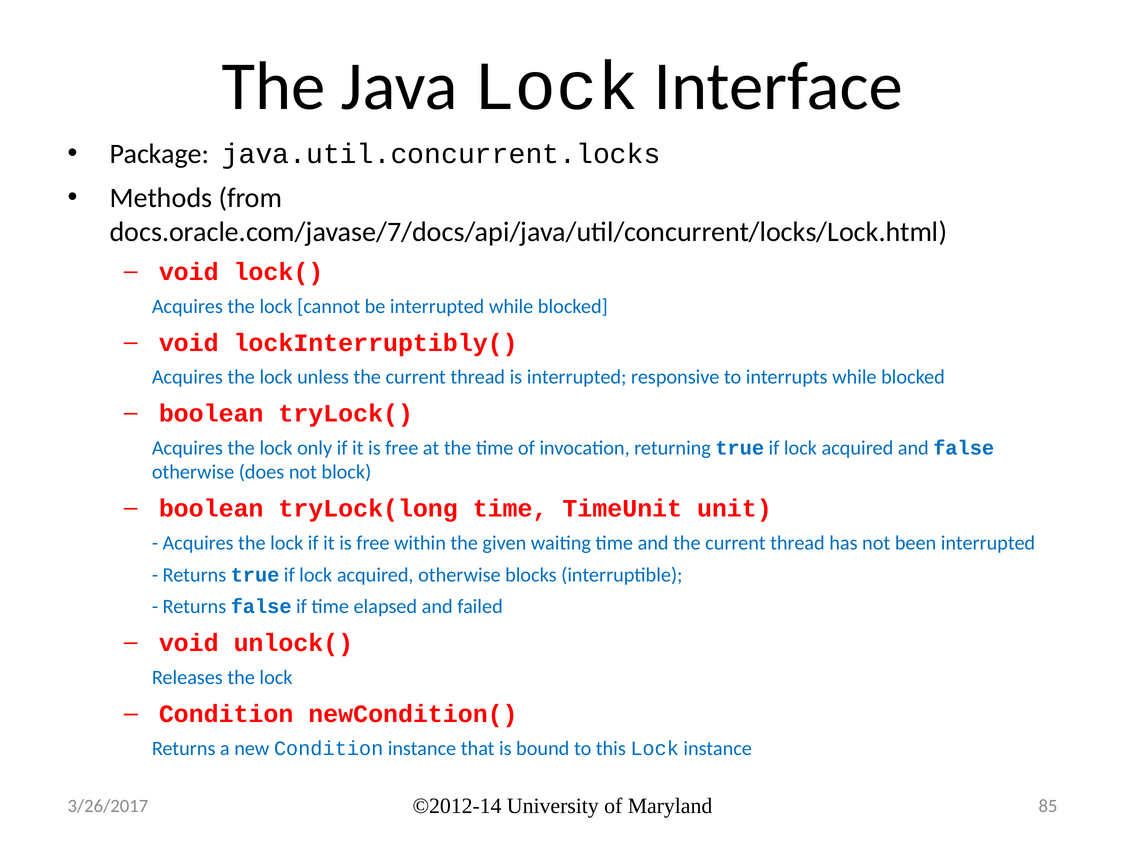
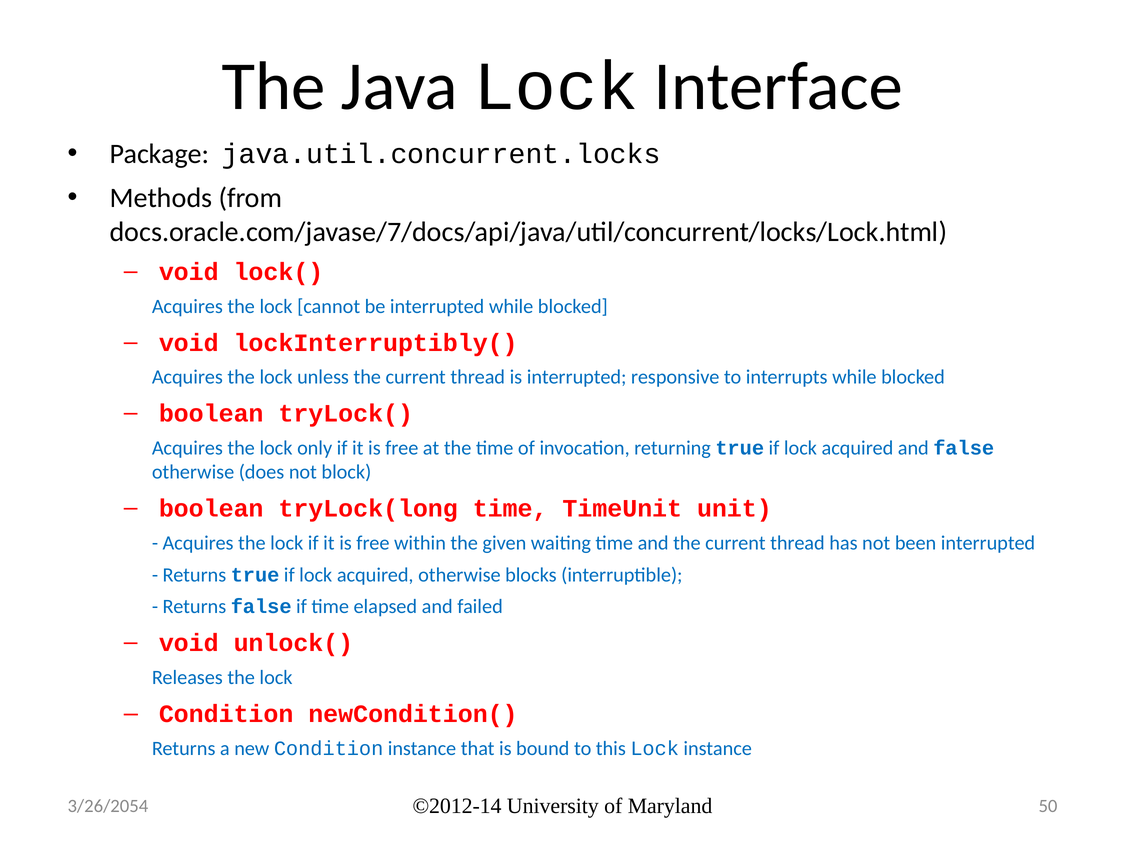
85: 85 -> 50 (1048, 806)
3/26/2017: 3/26/2017 -> 3/26/2054 (108, 806)
